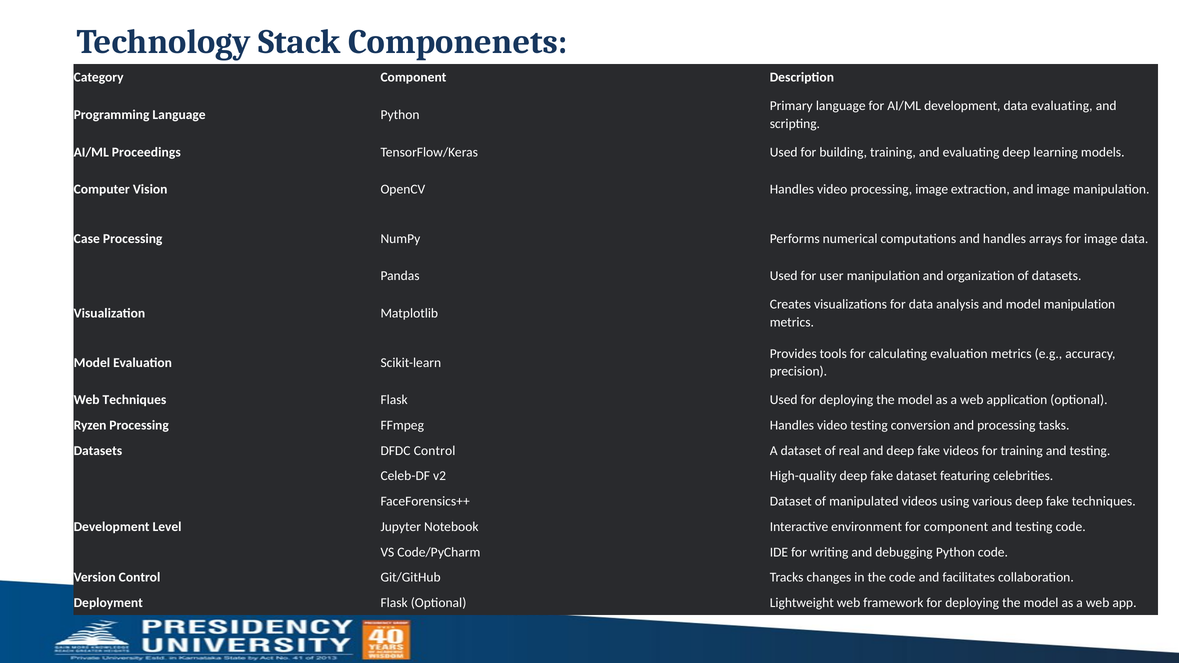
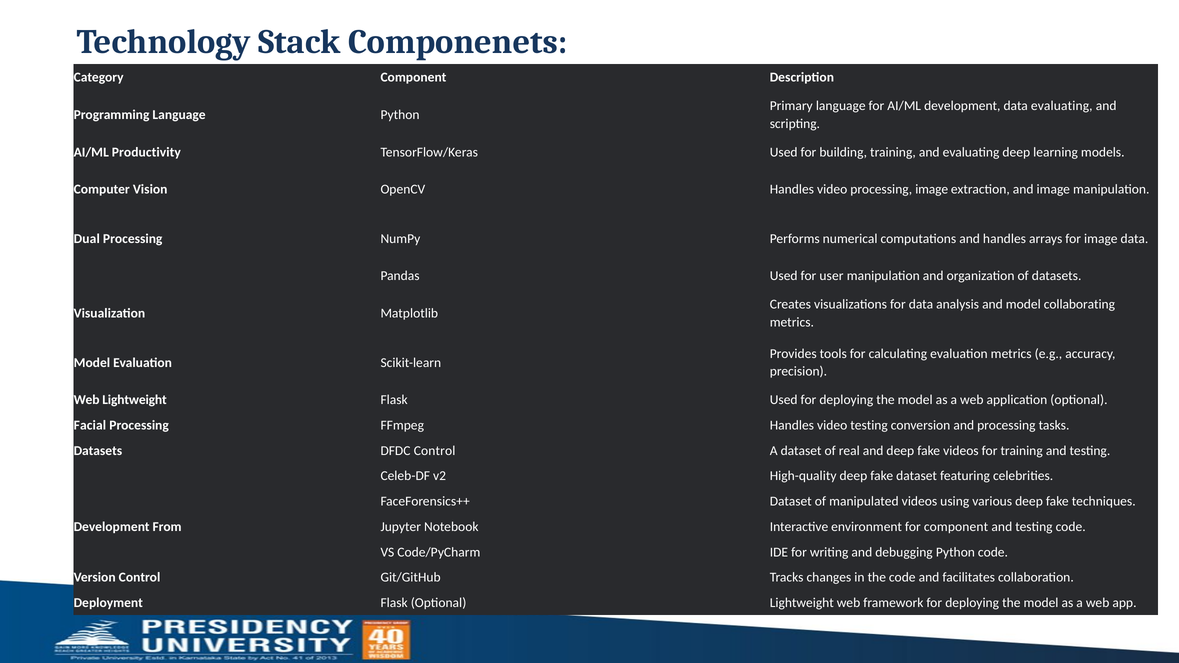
Proceedings: Proceedings -> Productivity (146, 152)
Case: Case -> Dual (87, 239)
model manipulation: manipulation -> collaborating (1079, 305)
Web Techniques: Techniques -> Lightweight (135, 400)
Ryzen: Ryzen -> Facial (90, 425)
Level: Level -> From (167, 527)
